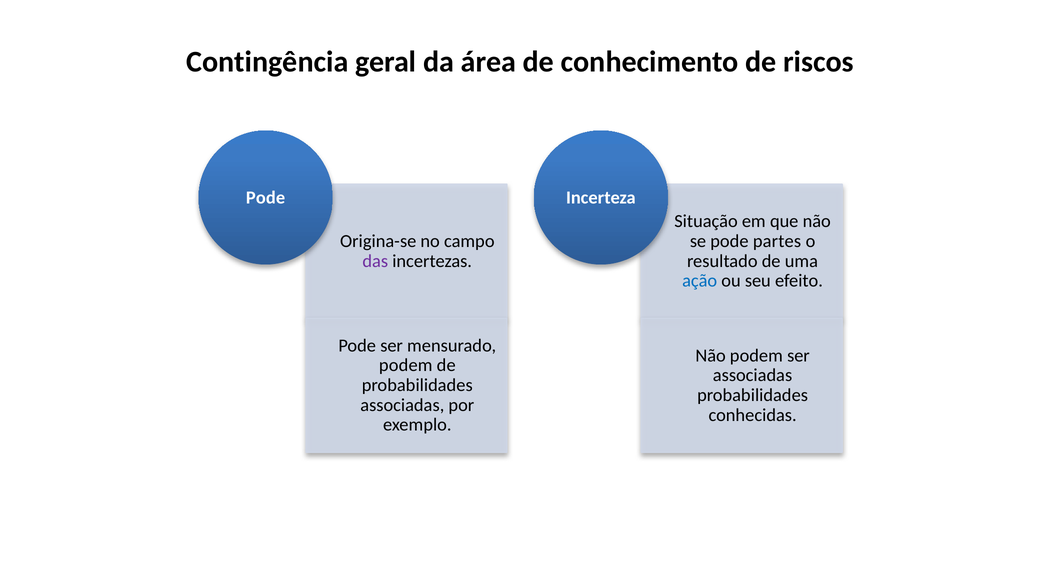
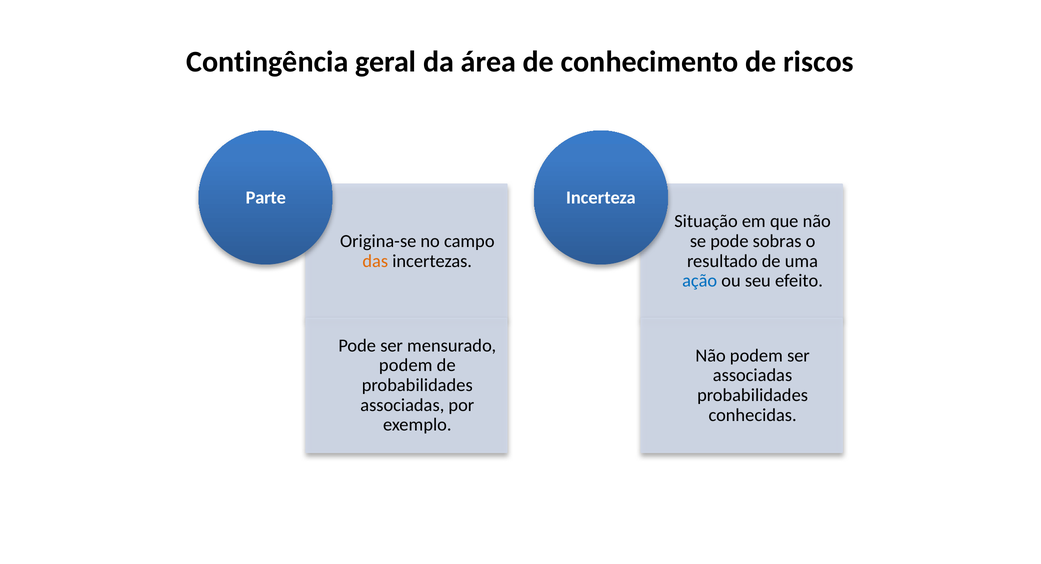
Pode: Pode -> Parte (266, 198)
partes: partes -> sobras (777, 241)
das colour: purple -> orange (375, 261)
